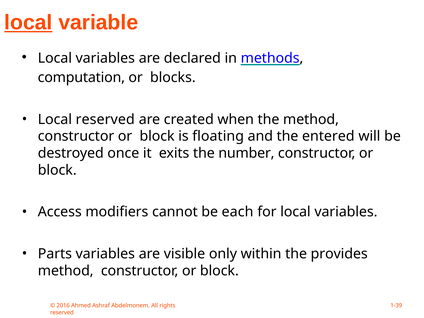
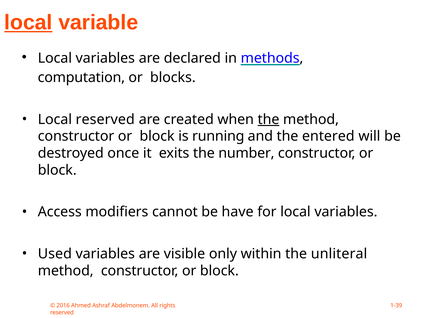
the underline: none -> present (269, 119)
floating: floating -> running (218, 136)
each: each -> have (238, 212)
Parts: Parts -> Used (55, 254)
provides: provides -> unliteral (339, 254)
